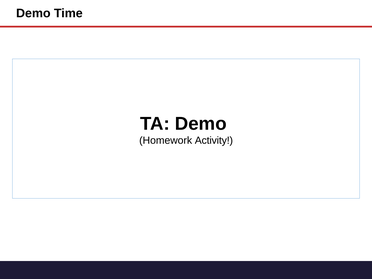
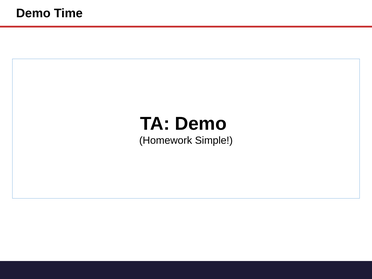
Activity: Activity -> Simple (214, 141)
